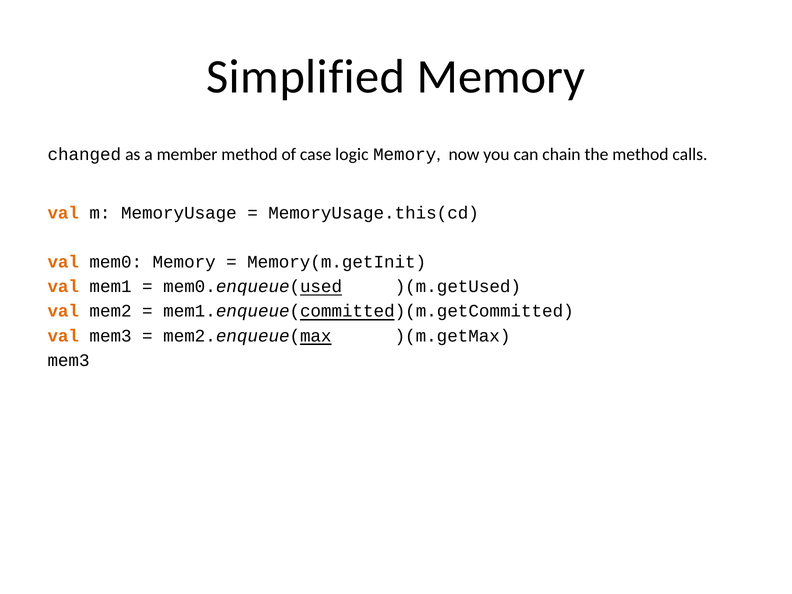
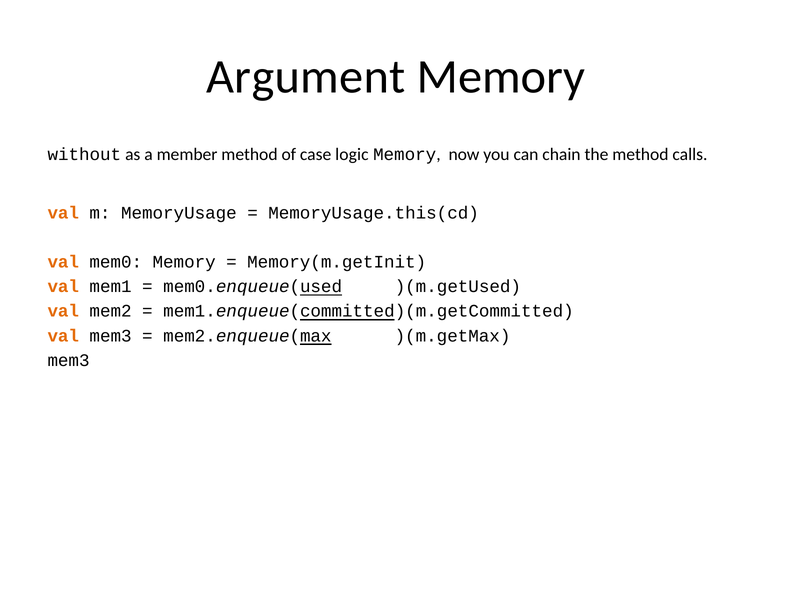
Simplified: Simplified -> Argument (306, 77)
changed: changed -> without (84, 154)
